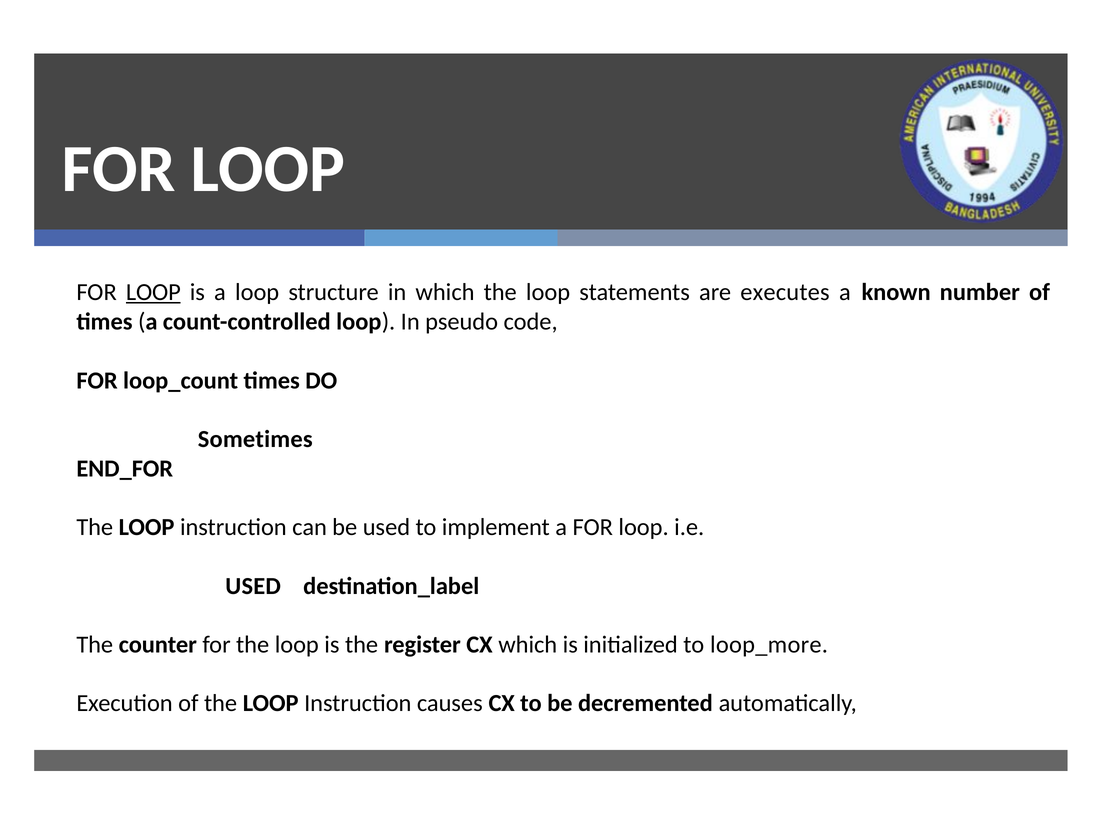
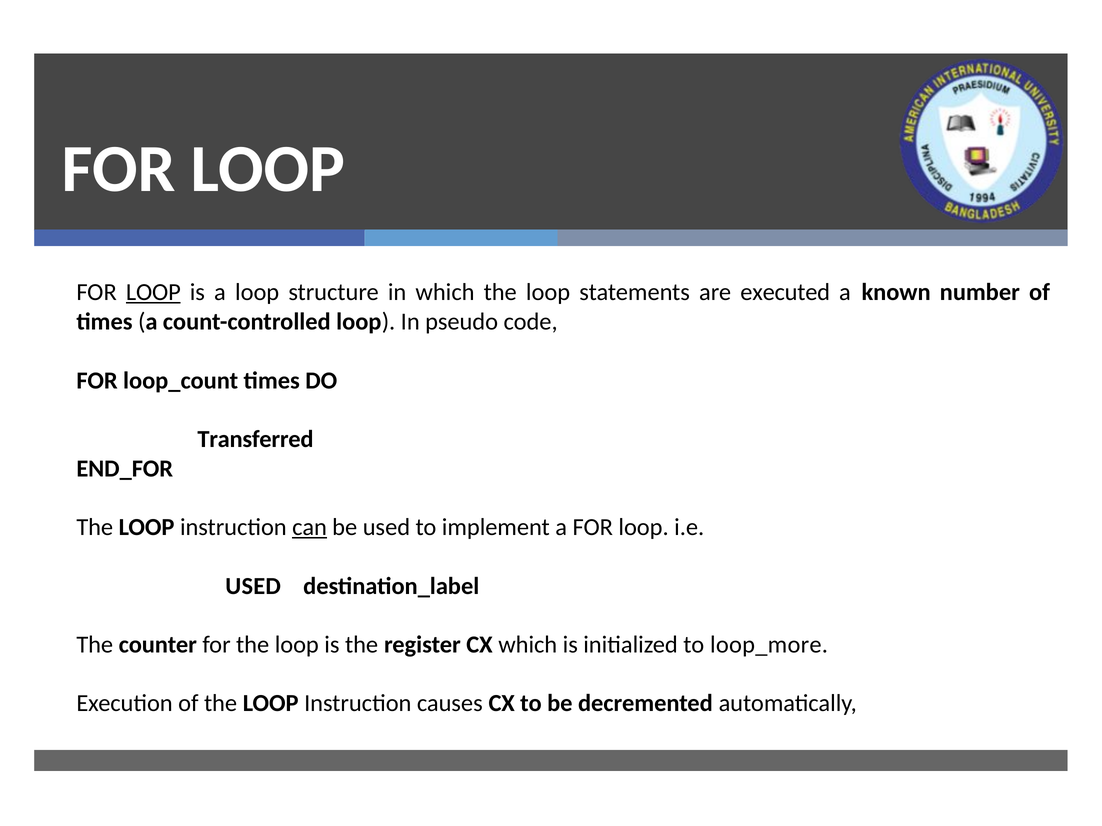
executes: executes -> executed (785, 293)
Sometimes: Sometimes -> Transferred (255, 439)
can underline: none -> present (310, 528)
